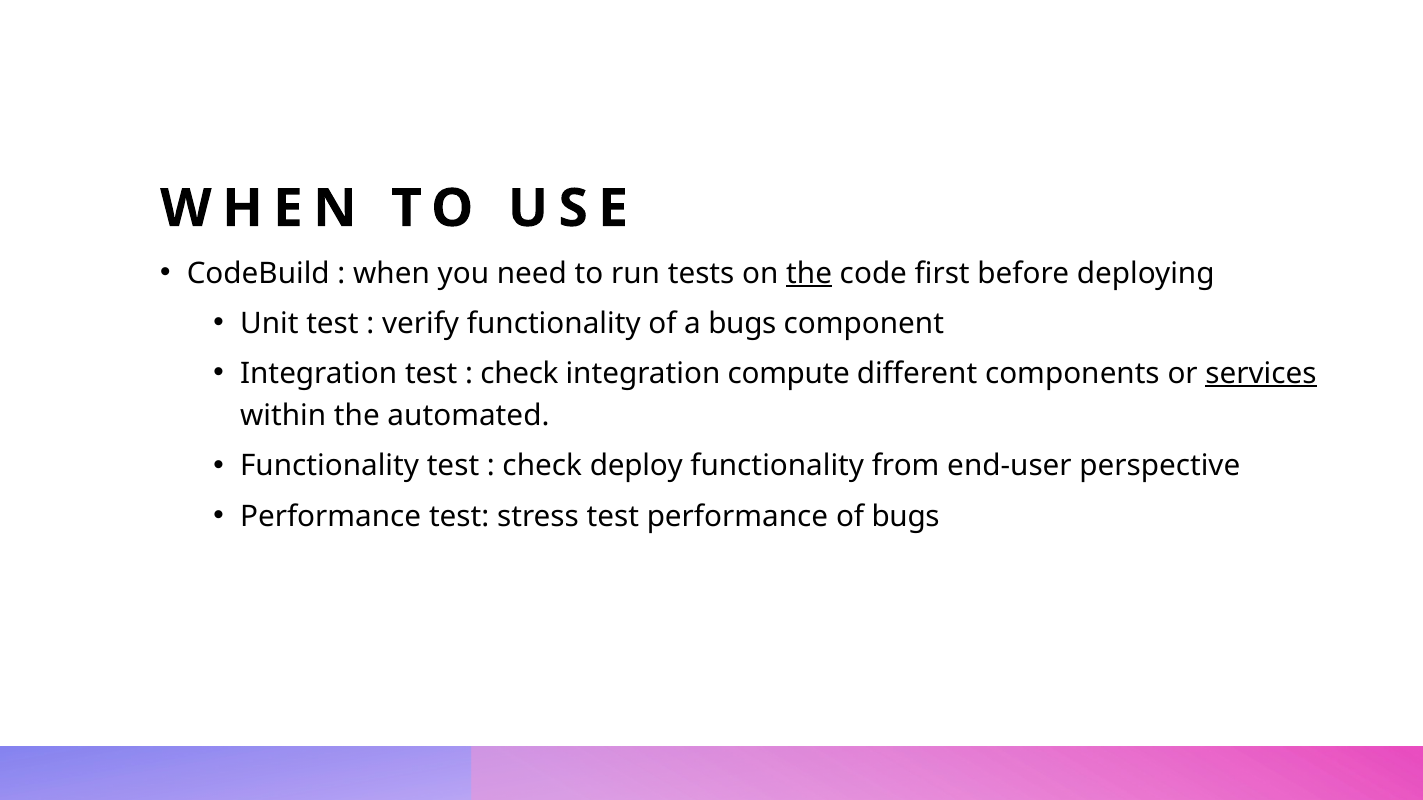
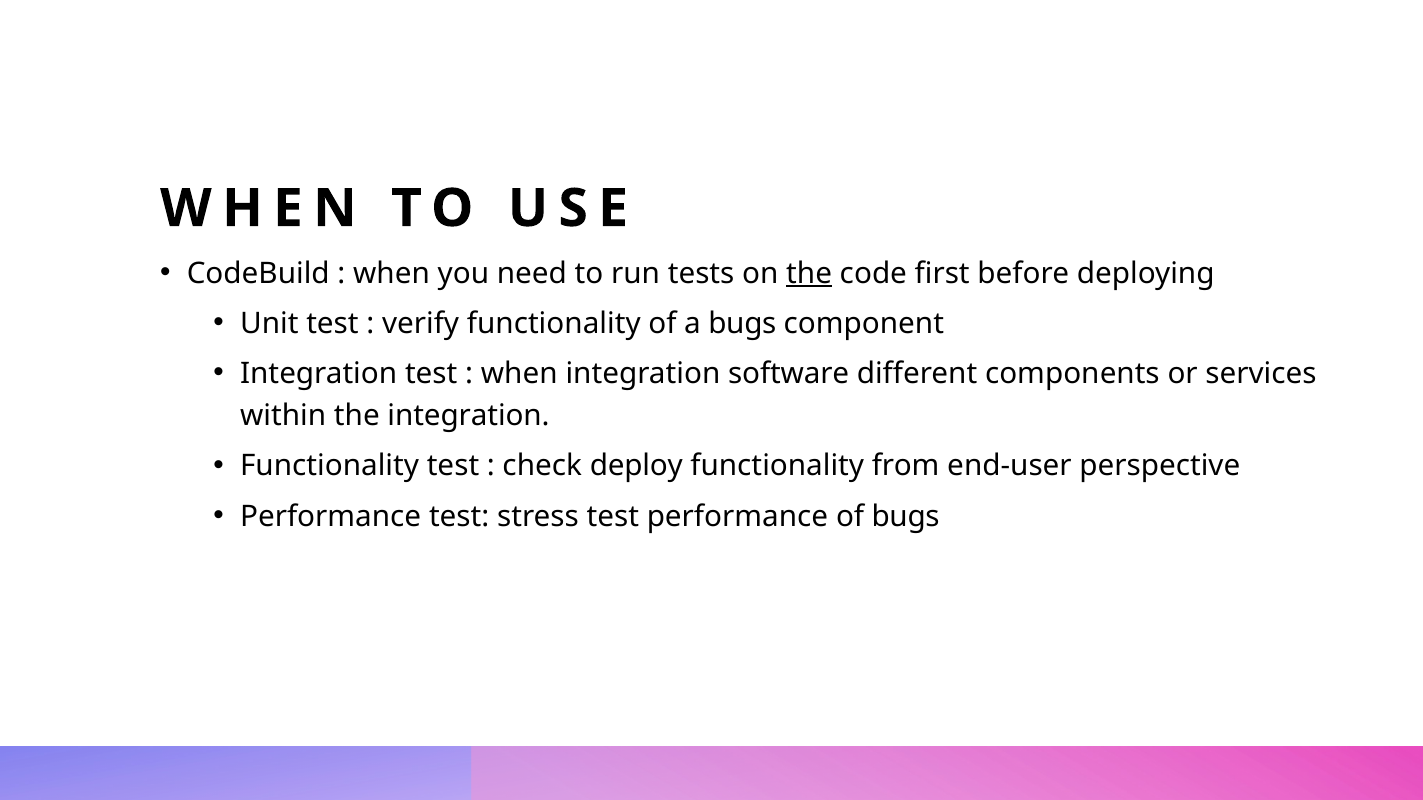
check: check -> when (519, 374)
compute: compute -> software (789, 374)
services underline: present -> none (1261, 374)
the automated: automated -> integration (469, 416)
